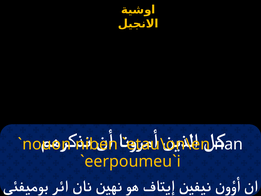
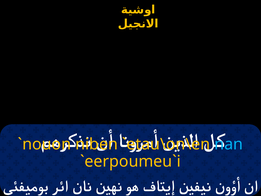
nan colour: white -> light blue (229, 144)
